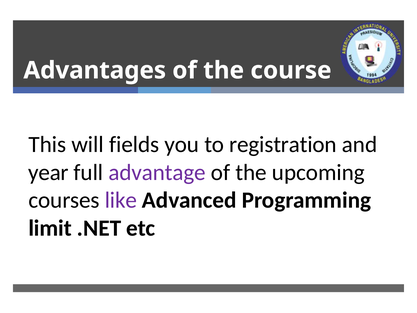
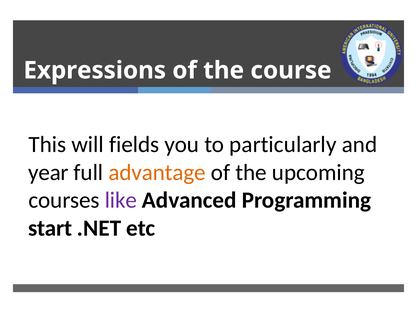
Advantages: Advantages -> Expressions (95, 70)
registration: registration -> particularly (283, 144)
advantage colour: purple -> orange (157, 172)
limit: limit -> start (50, 228)
